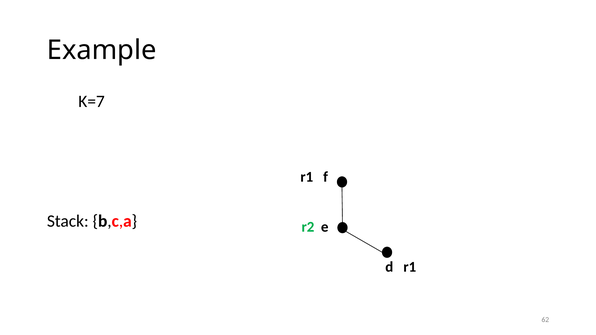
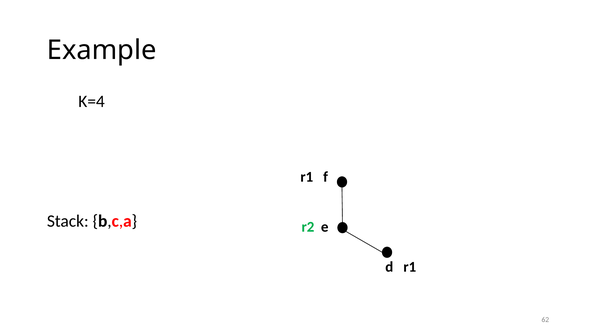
K=7: K=7 -> K=4 (92, 101)
